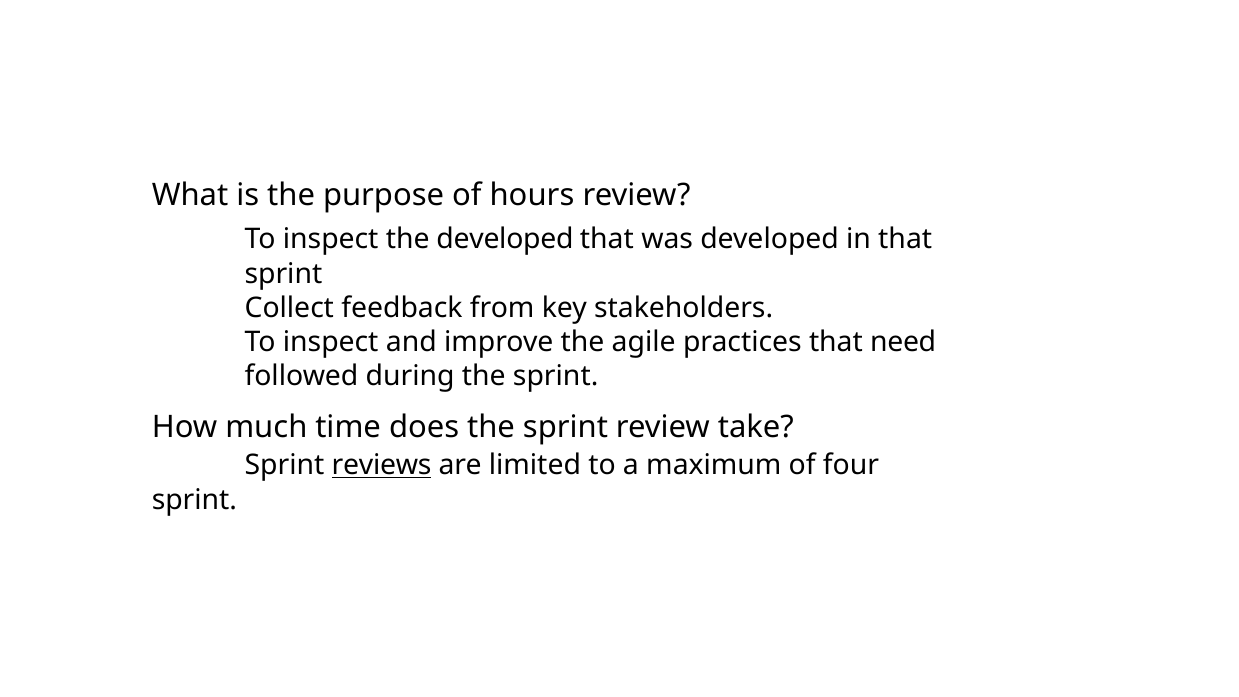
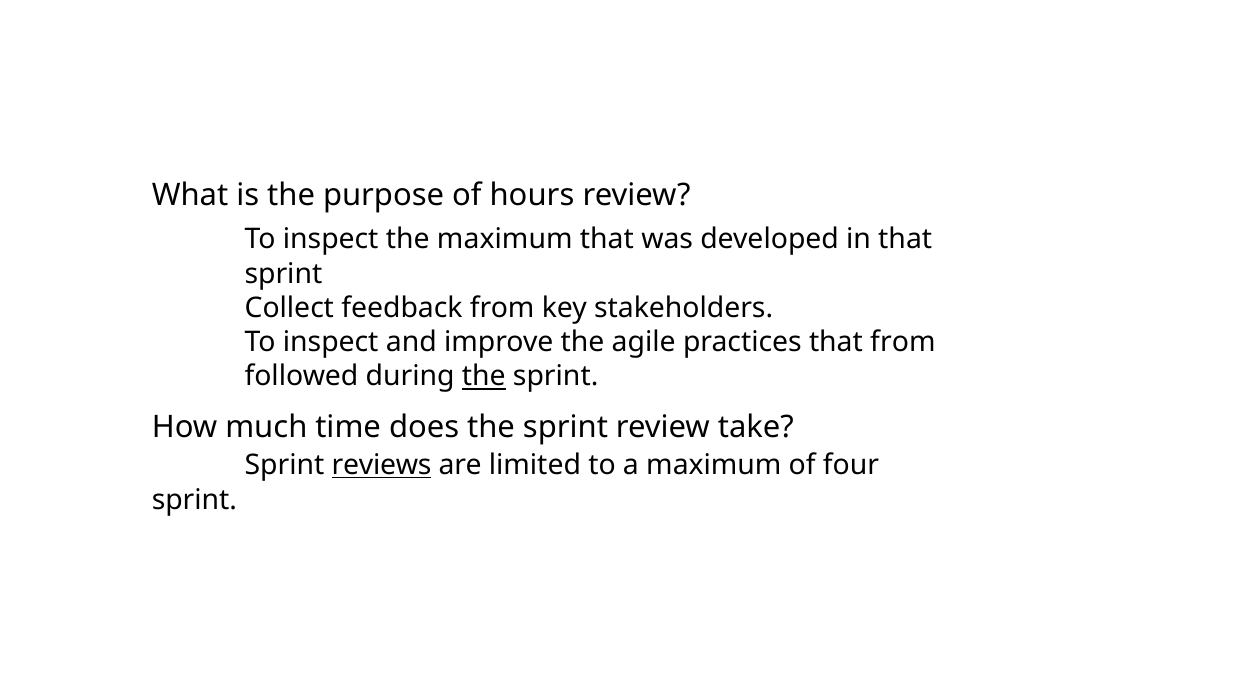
the developed: developed -> maximum (505, 239)
that need: need -> from (903, 342)
the underline: none -> present (484, 376)
